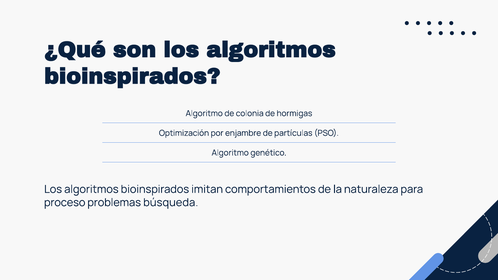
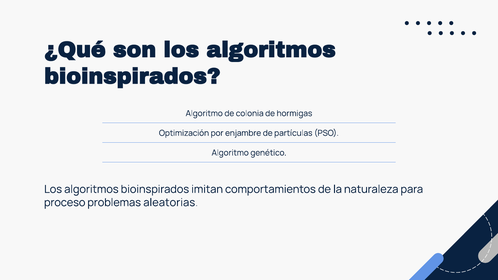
búsqueda: búsqueda -> aleatorias (171, 203)
